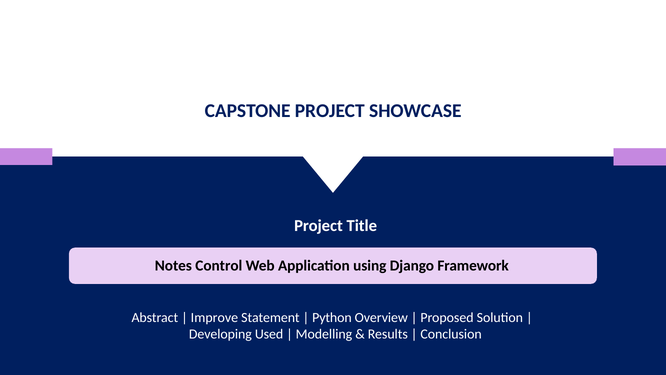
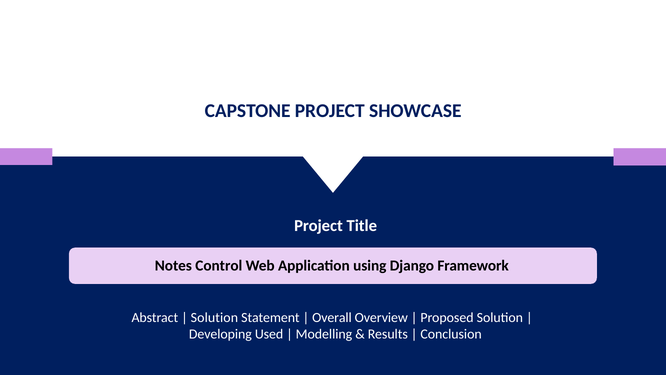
Improve: Improve -> Solution (214, 317)
Python: Python -> Overall (332, 317)
